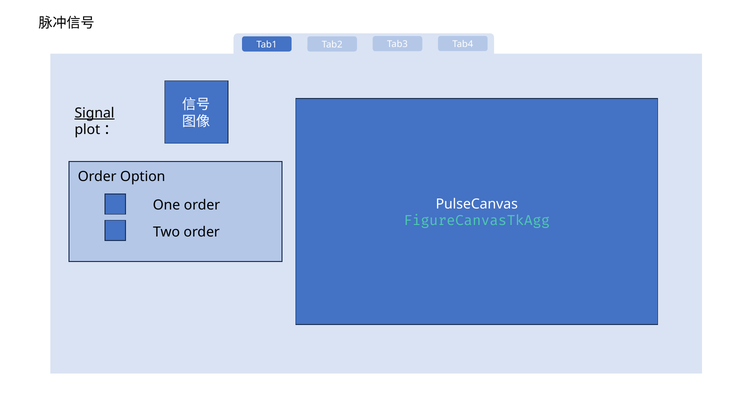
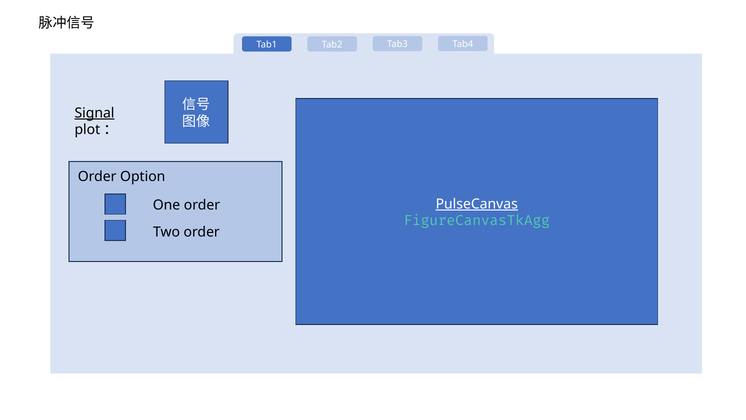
PulseCanvas underline: none -> present (477, 204)
